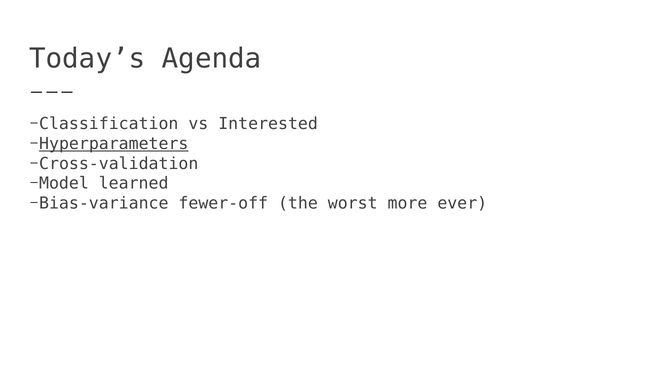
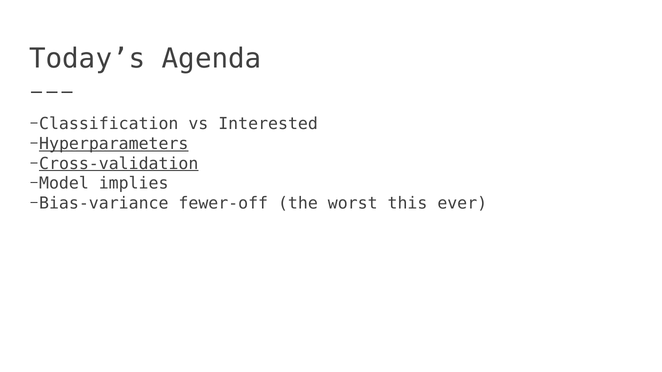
Cross-validation underline: none -> present (119, 164)
learned: learned -> implies (134, 184)
more: more -> this (407, 203)
